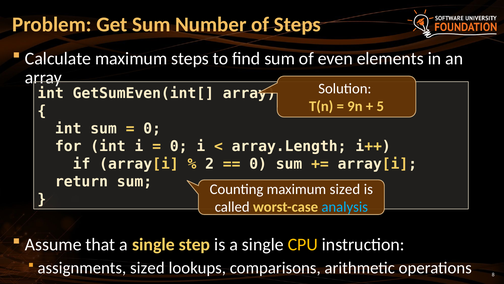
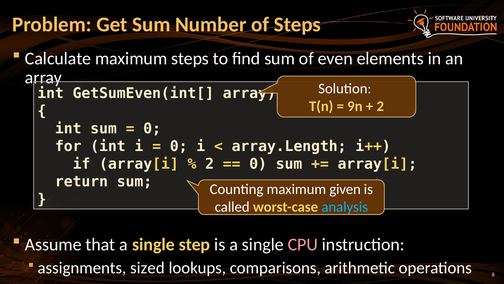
5: 5 -> 2 (380, 106)
maximum sized: sized -> given (345, 189)
CPU colour: yellow -> pink (303, 244)
